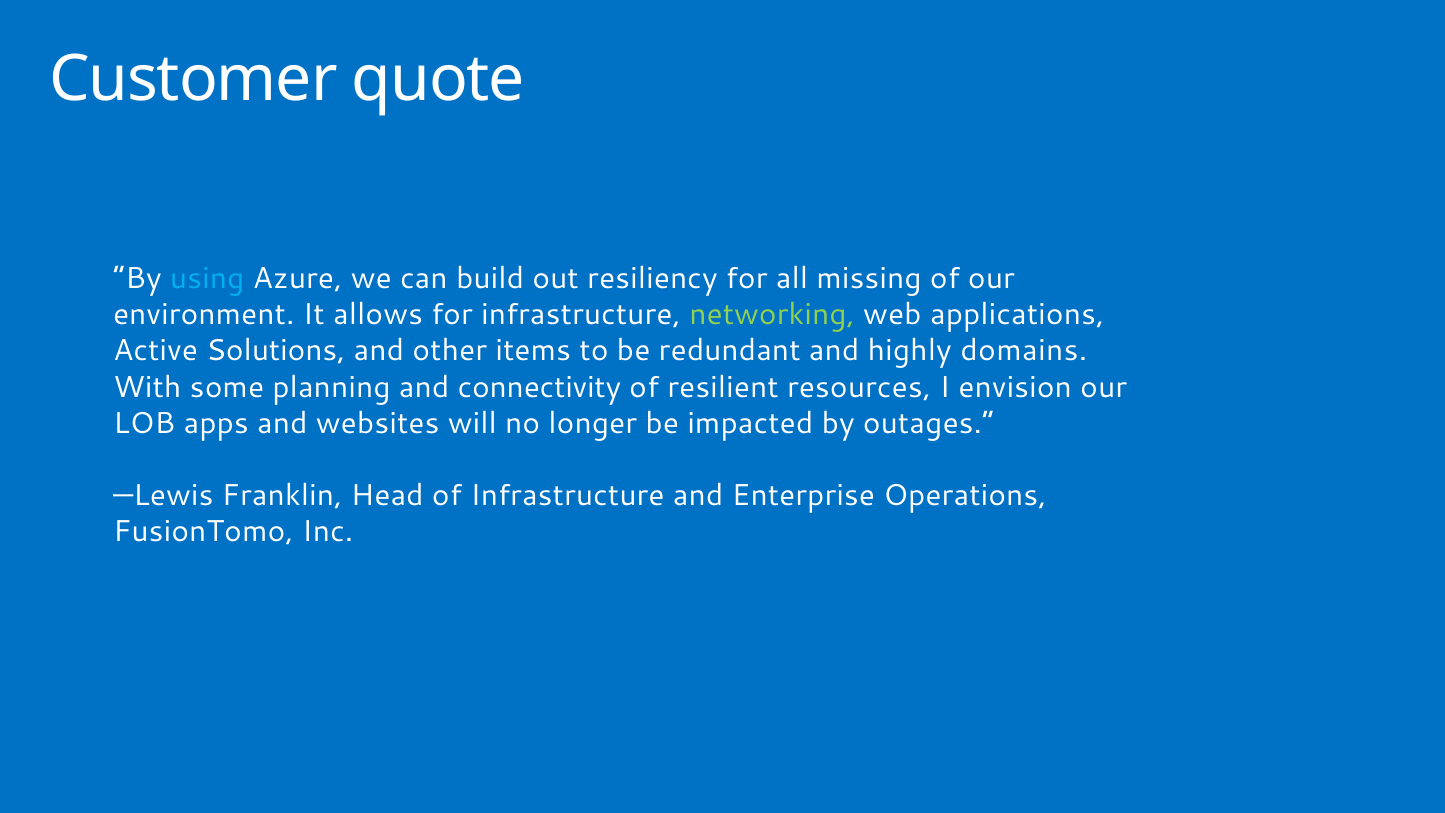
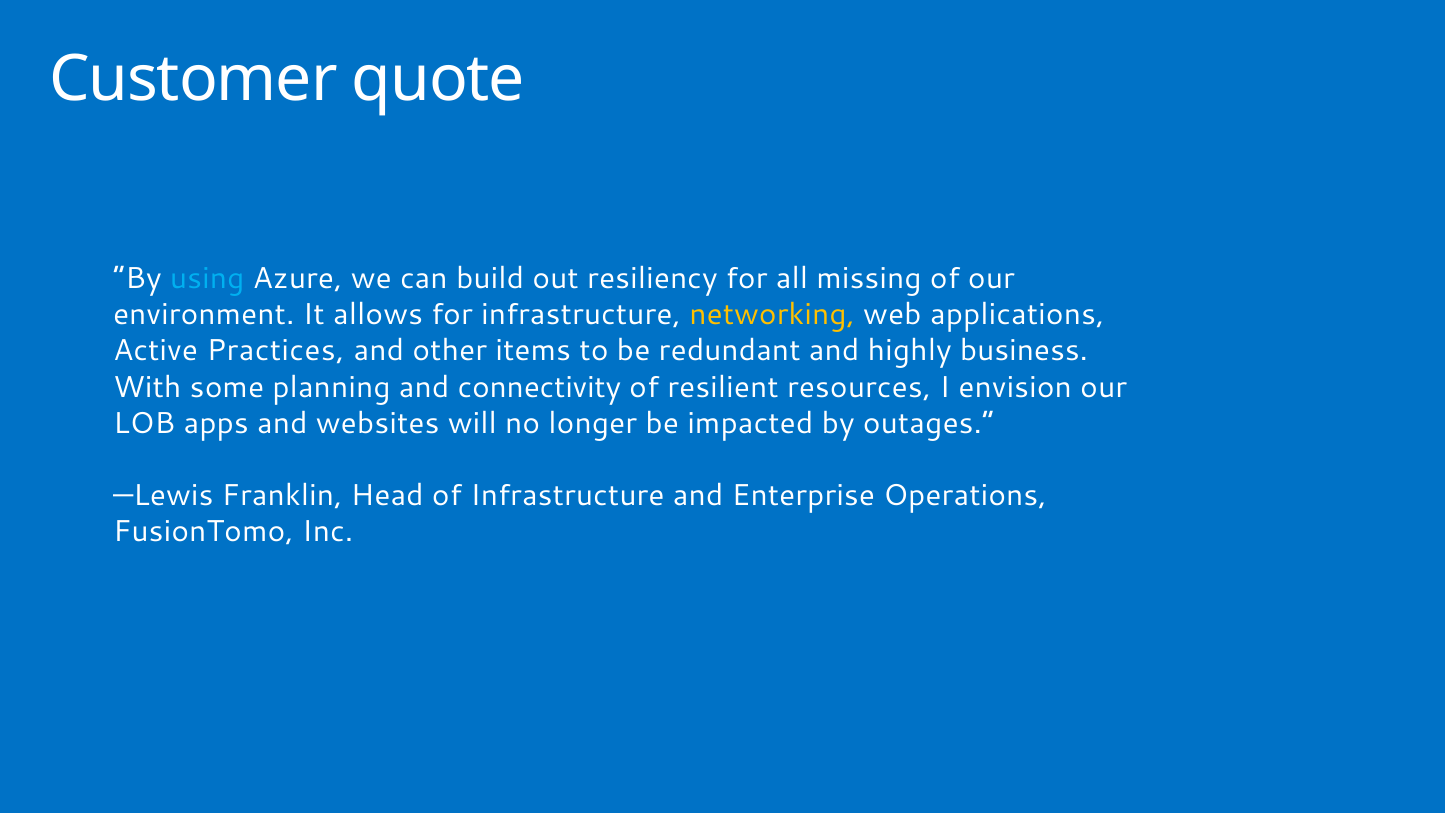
networking colour: light green -> yellow (772, 315)
Solutions: Solutions -> Practices (276, 351)
domains: domains -> business (1024, 351)
